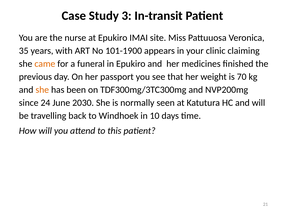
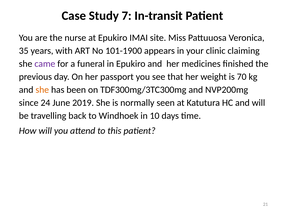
3: 3 -> 7 (127, 16)
came colour: orange -> purple (45, 64)
2030: 2030 -> 2019 (83, 103)
